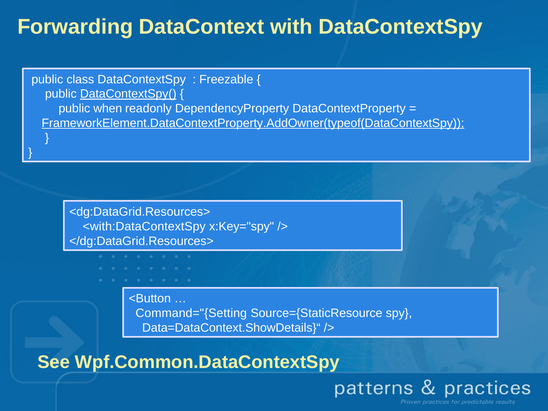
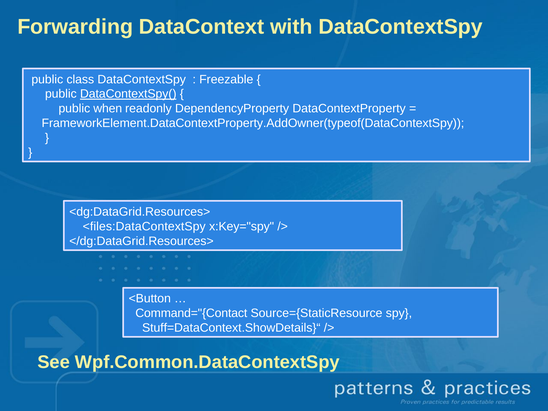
FrameworkElement.DataContextProperty.AddOwner(typeof(DataContextSpy underline: present -> none (253, 123)
<with:DataContextSpy: <with:DataContextSpy -> <files:DataContextSpy (144, 226)
Command="{Setting: Command="{Setting -> Command="{Contact (191, 313)
Data=DataContext.ShowDetails}“: Data=DataContext.ShowDetails}“ -> Stuff=DataContext.ShowDetails}“ (231, 328)
